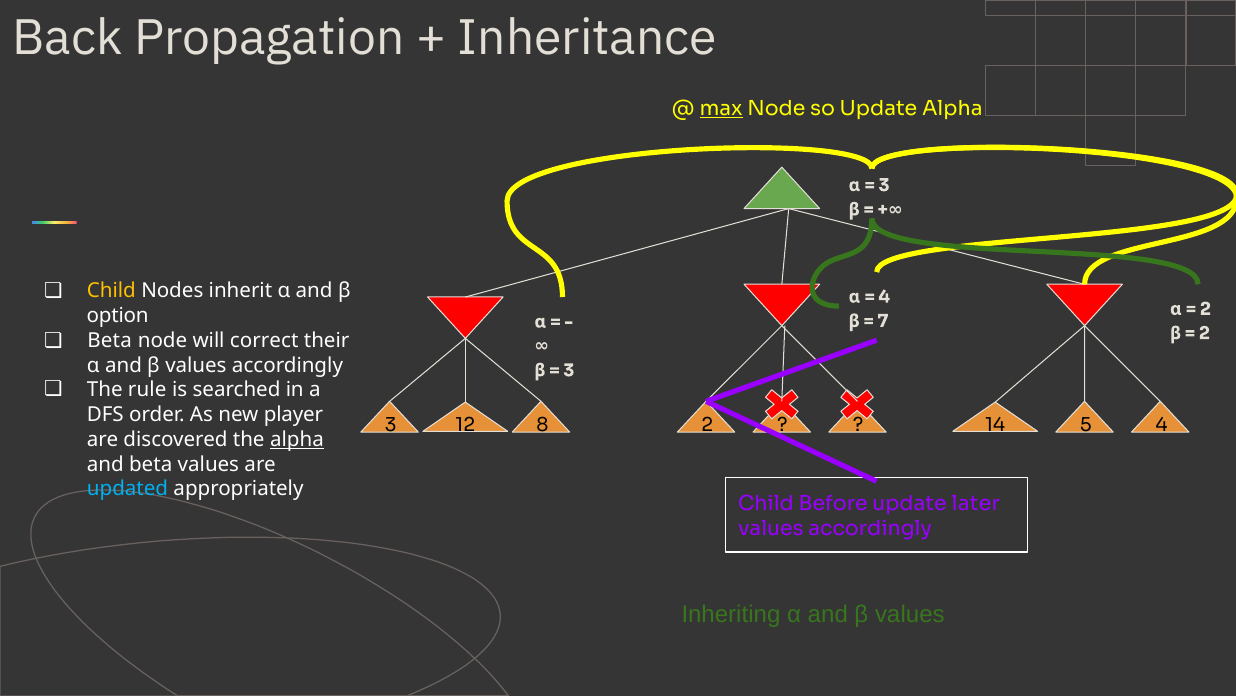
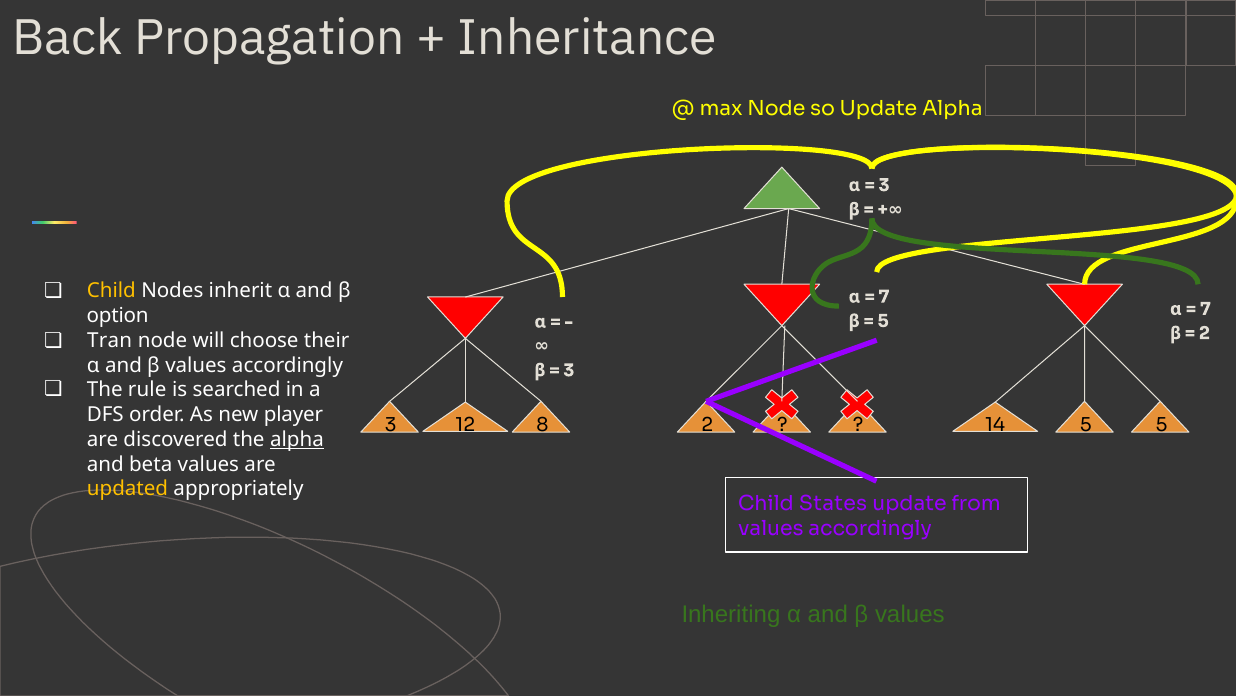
max underline: present -> none (721, 108)
4: 4 -> 7 (884, 296)
2: 2 -> 7 (1205, 309)
7: 7 -> 5 (883, 321)
Beta: Beta -> Tran (110, 340)
correct: correct -> choose (264, 340)
5 4: 4 -> 5 (1162, 425)
updated colour: light blue -> yellow (128, 489)
Before: Before -> States (833, 503)
later: later -> from (976, 503)
